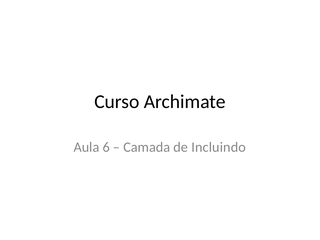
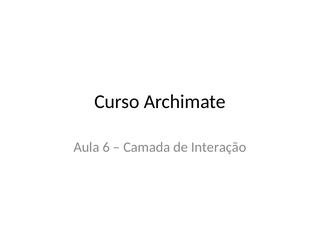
Incluindo: Incluindo -> Interação (219, 147)
